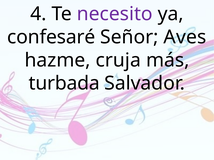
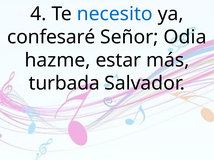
necesito colour: purple -> blue (115, 14)
Aves: Aves -> Odia (185, 37)
cruja: cruja -> estar (118, 60)
